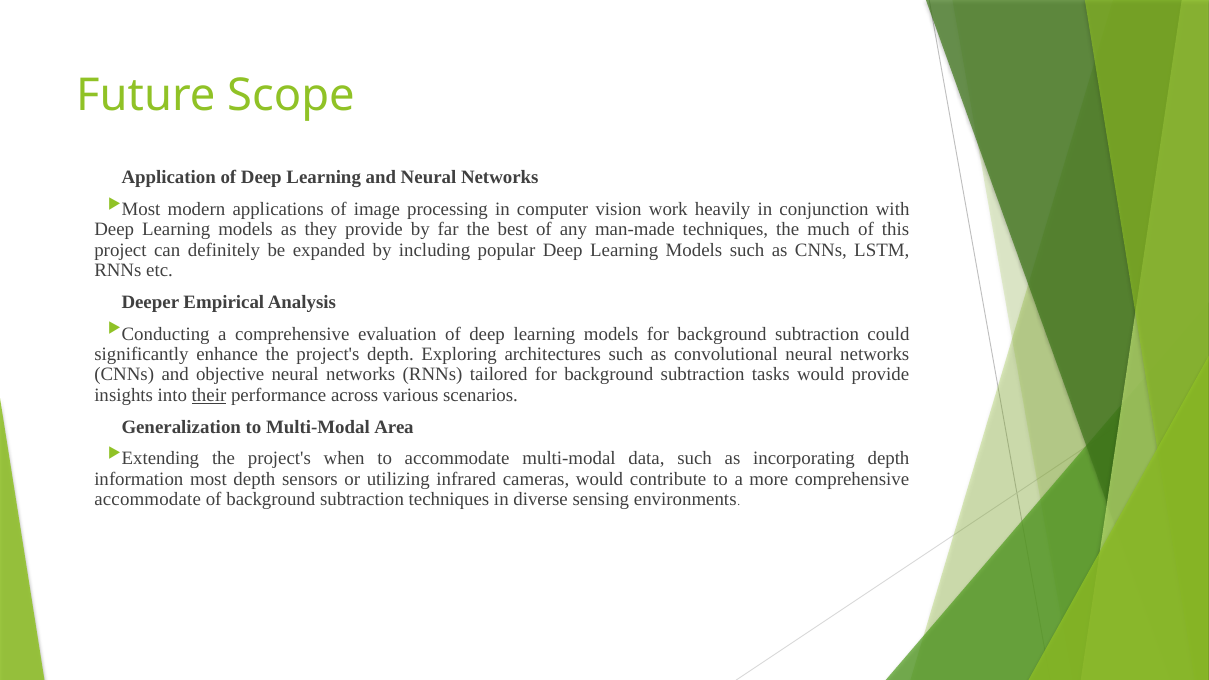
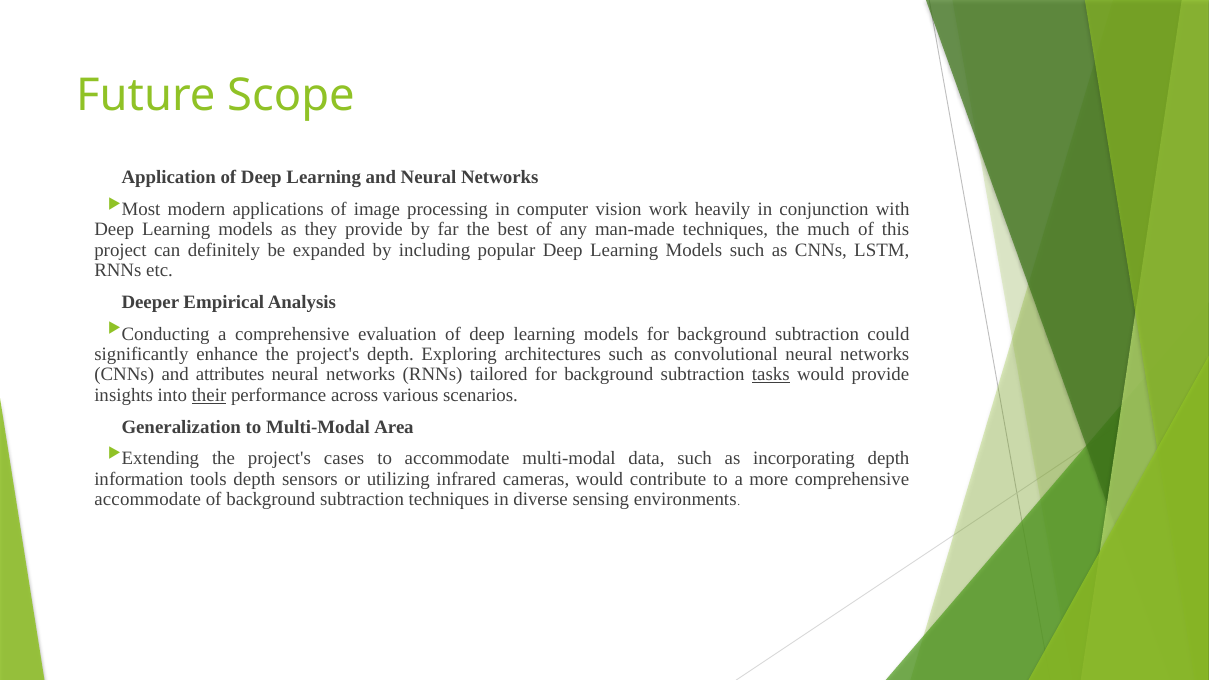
objective: objective -> attributes (230, 375)
tasks underline: none -> present (771, 375)
when: when -> cases (344, 459)
most: most -> tools (208, 479)
